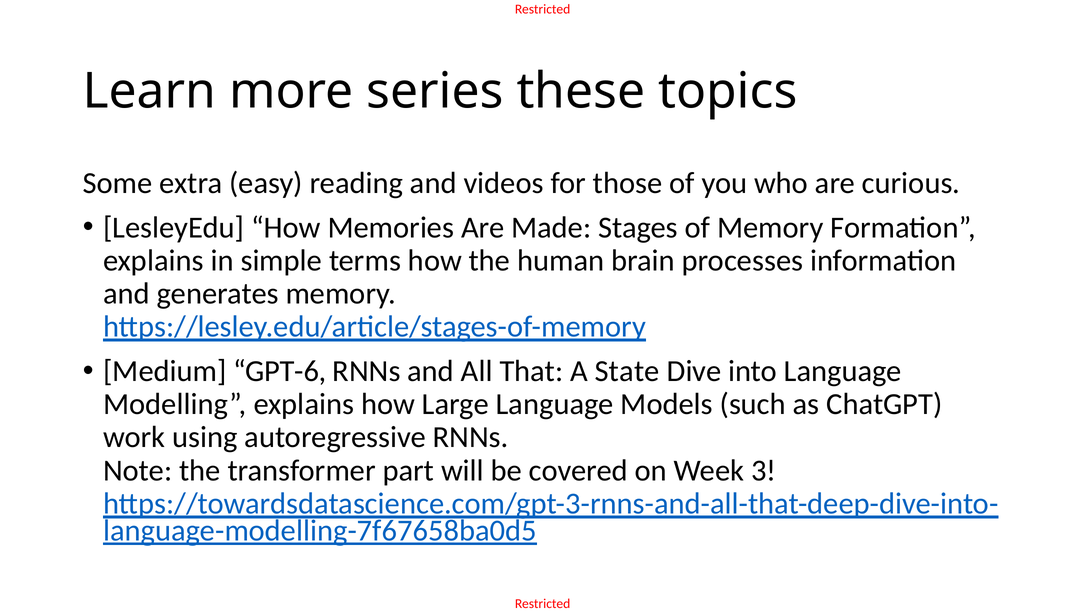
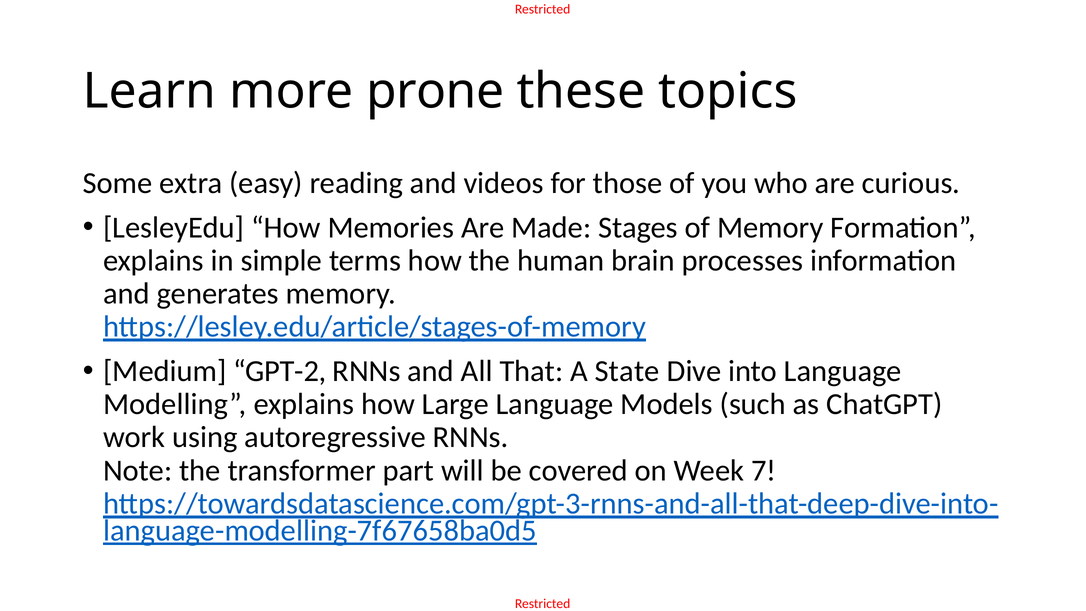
series: series -> prone (435, 91)
GPT-6: GPT-6 -> GPT-2 (280, 371)
3: 3 -> 7 (764, 470)
